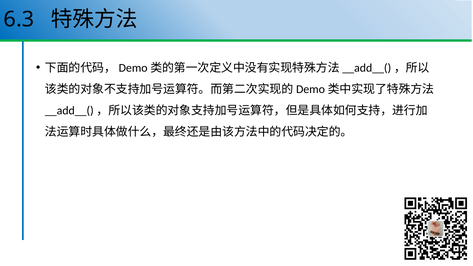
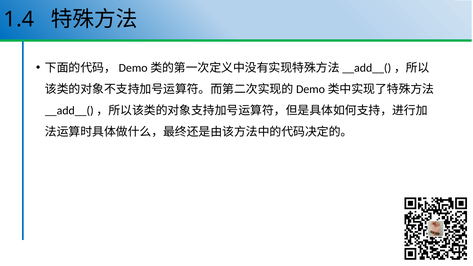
6.3: 6.3 -> 1.4 (19, 19)
